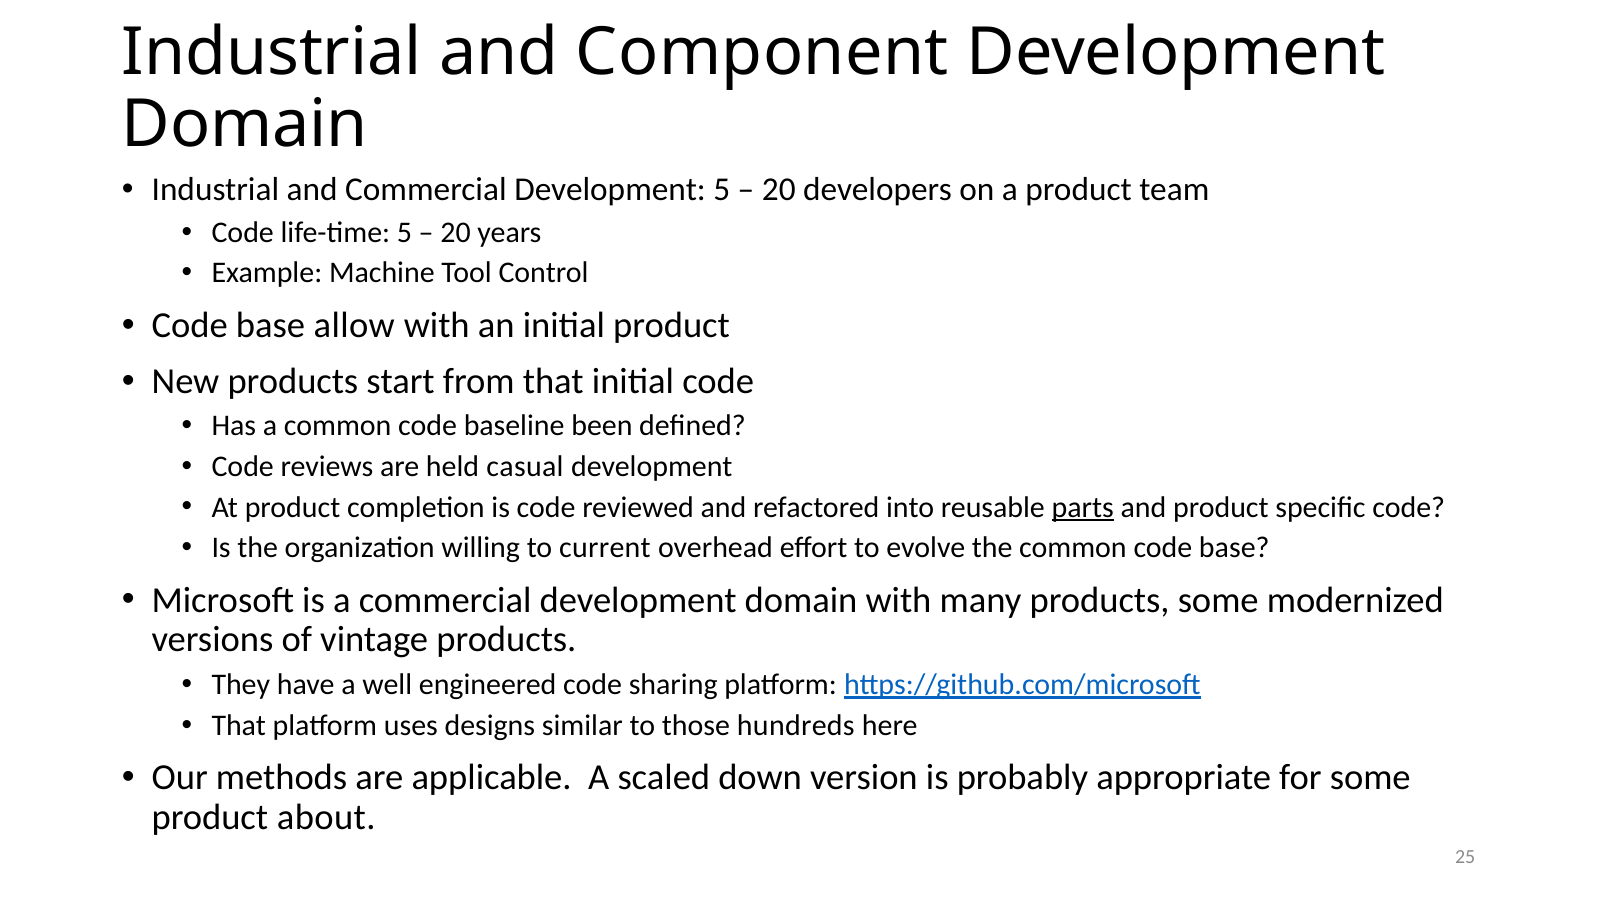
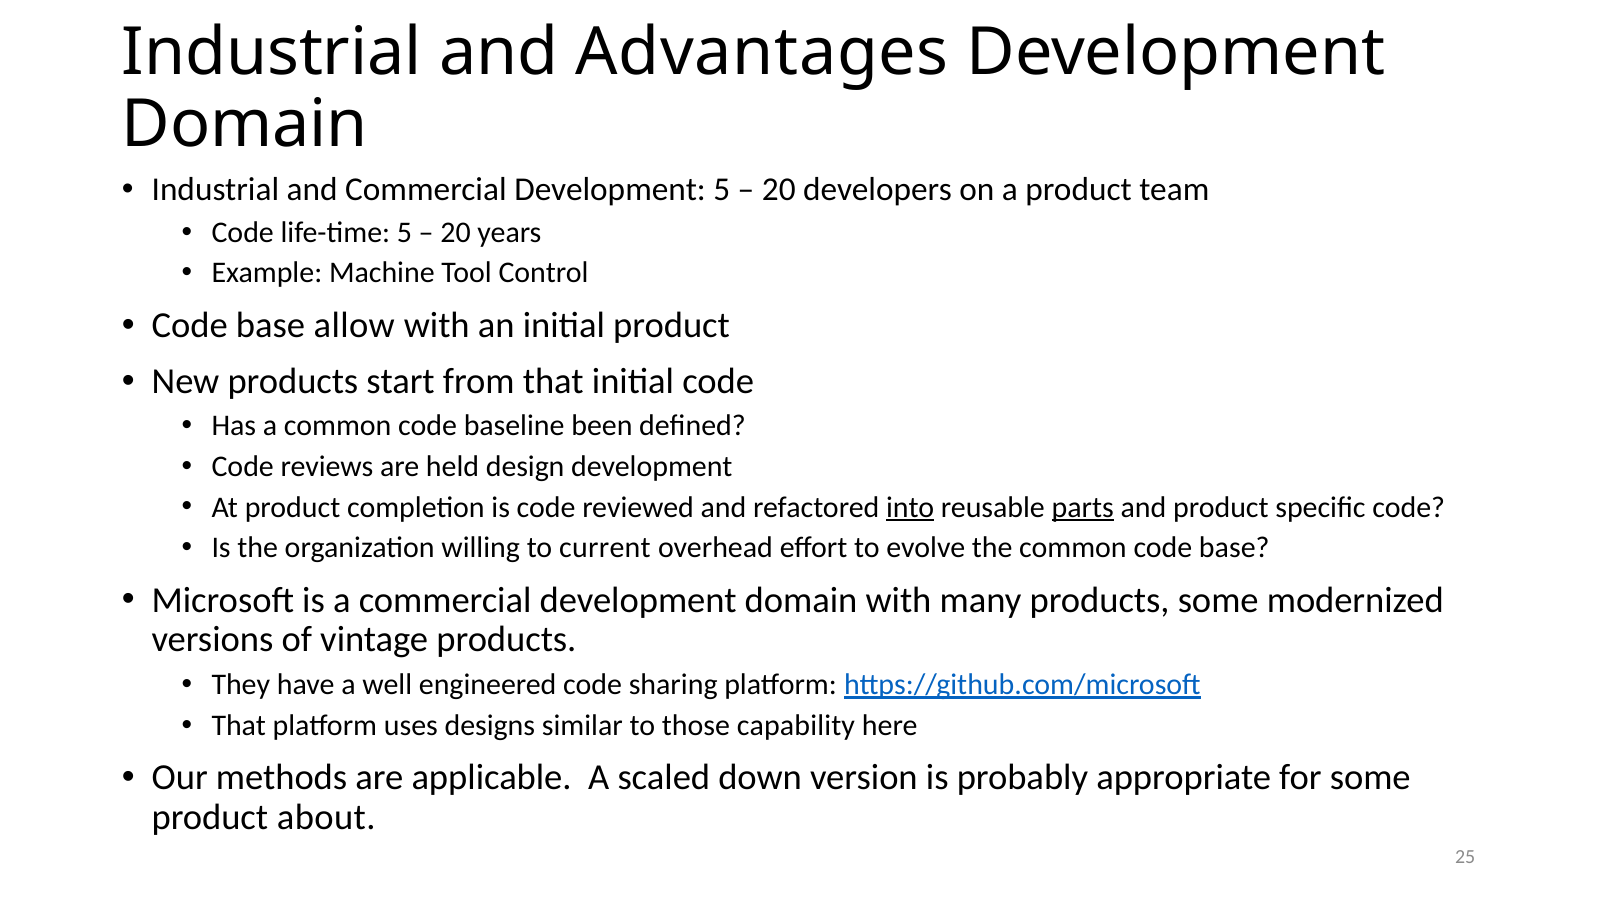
Component: Component -> Advantages (762, 53)
casual: casual -> design (525, 467)
into underline: none -> present (910, 507)
hundreds: hundreds -> capability (796, 726)
